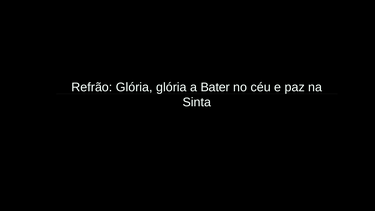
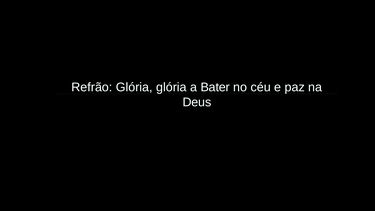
Sinta: Sinta -> Deus (197, 102)
